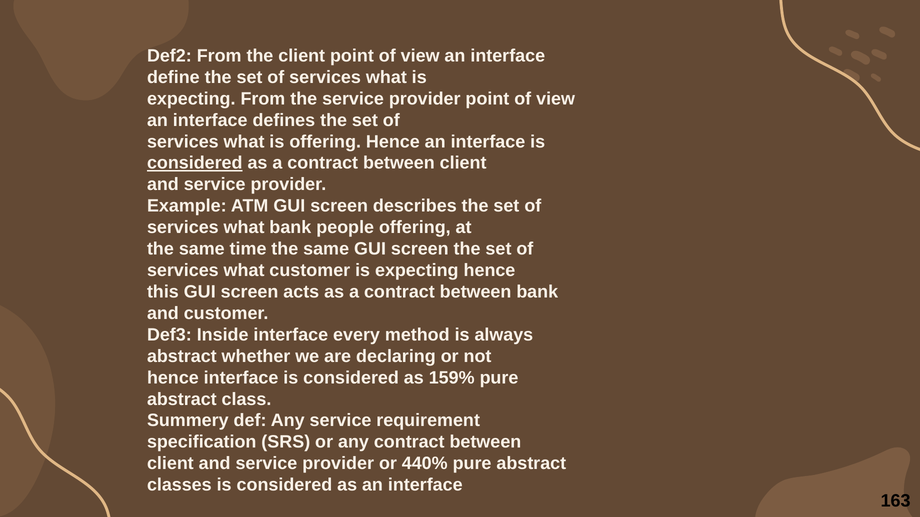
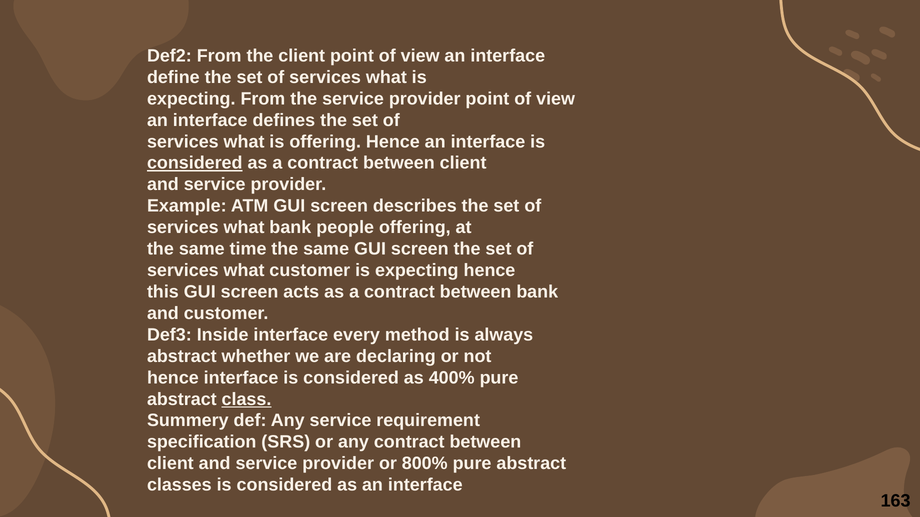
159%: 159% -> 400% (452, 378)
class underline: none -> present (246, 400)
440%: 440% -> 800% (425, 464)
